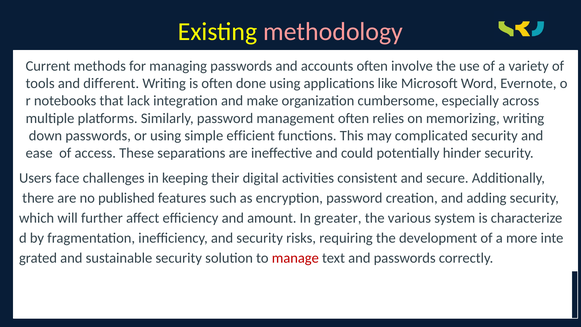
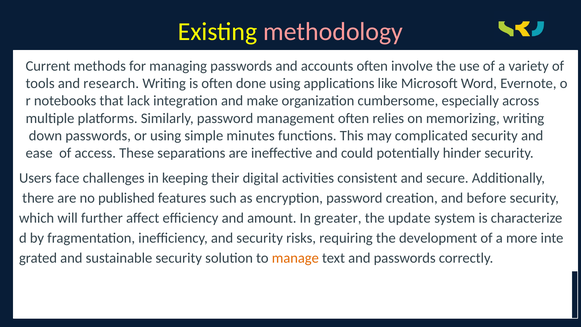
different: different -> research (111, 83)
efficient: efficient -> minutes (251, 136)
adding: adding -> before (486, 198)
various: various -> update (409, 218)
manage colour: red -> orange (295, 258)
